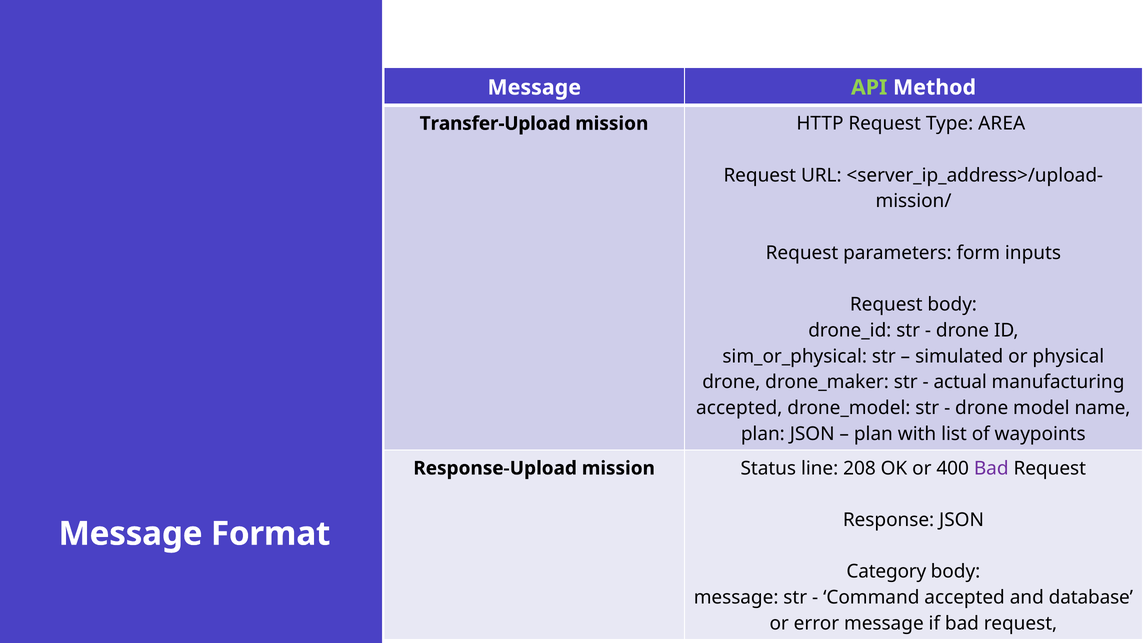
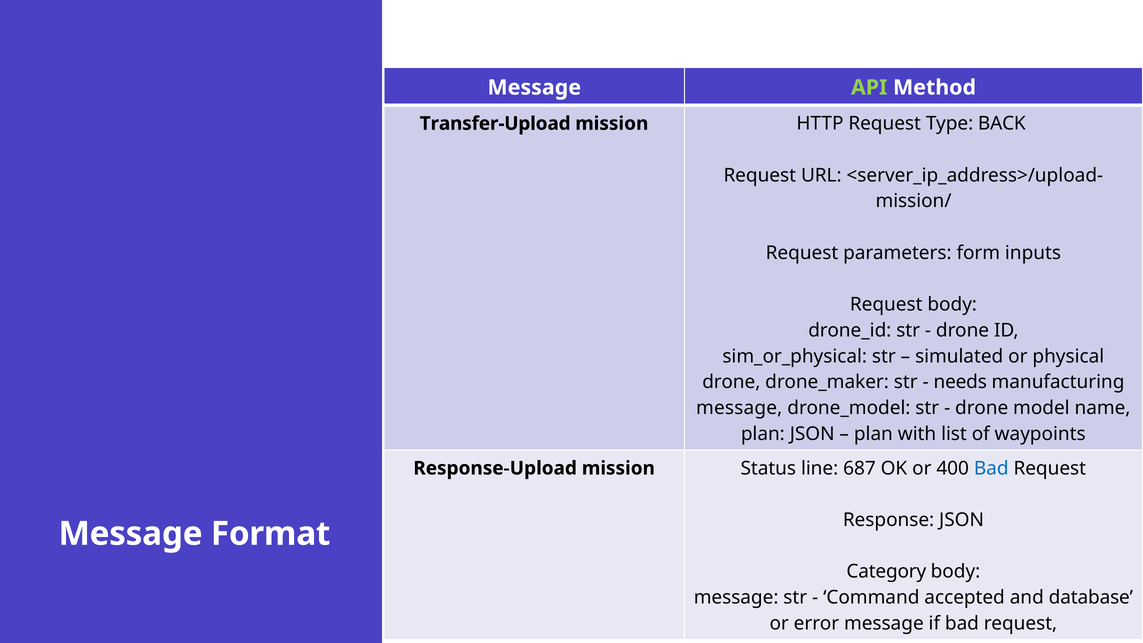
AREA: AREA -> BACK (1002, 124)
actual: actual -> needs (960, 382)
accepted: accepted -> message (739, 408)
208: 208 -> 687 (860, 468)
Bad colour: purple -> blue (991, 468)
